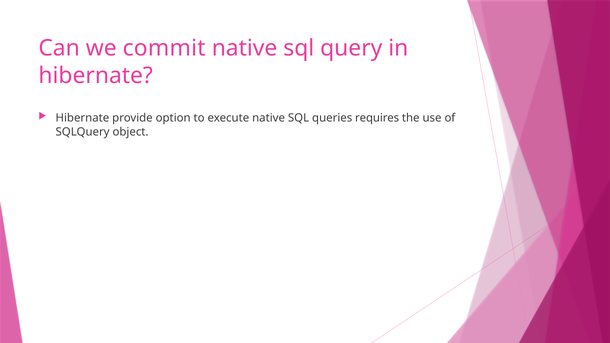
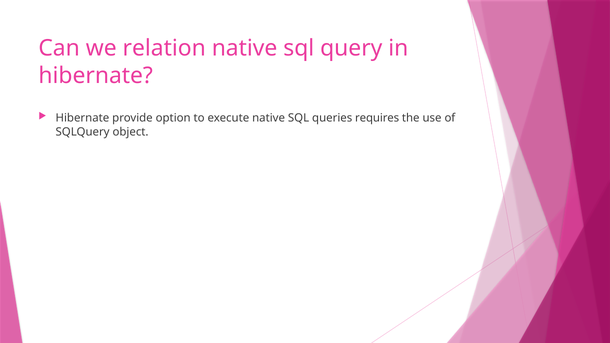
commit: commit -> relation (164, 48)
